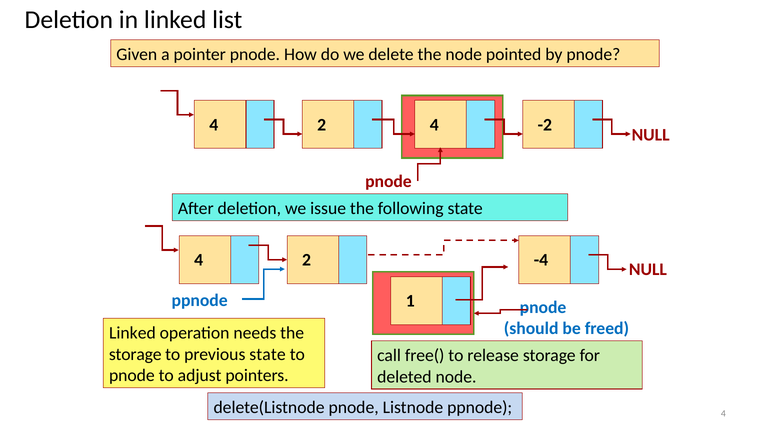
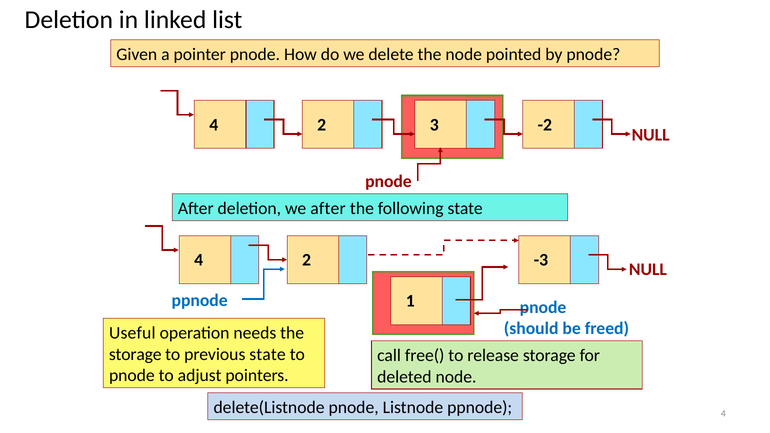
2 4: 4 -> 3 (434, 125)
we issue: issue -> after (328, 209)
-4: -4 -> -3 (541, 260)
Linked: Linked -> Useful (132, 333)
